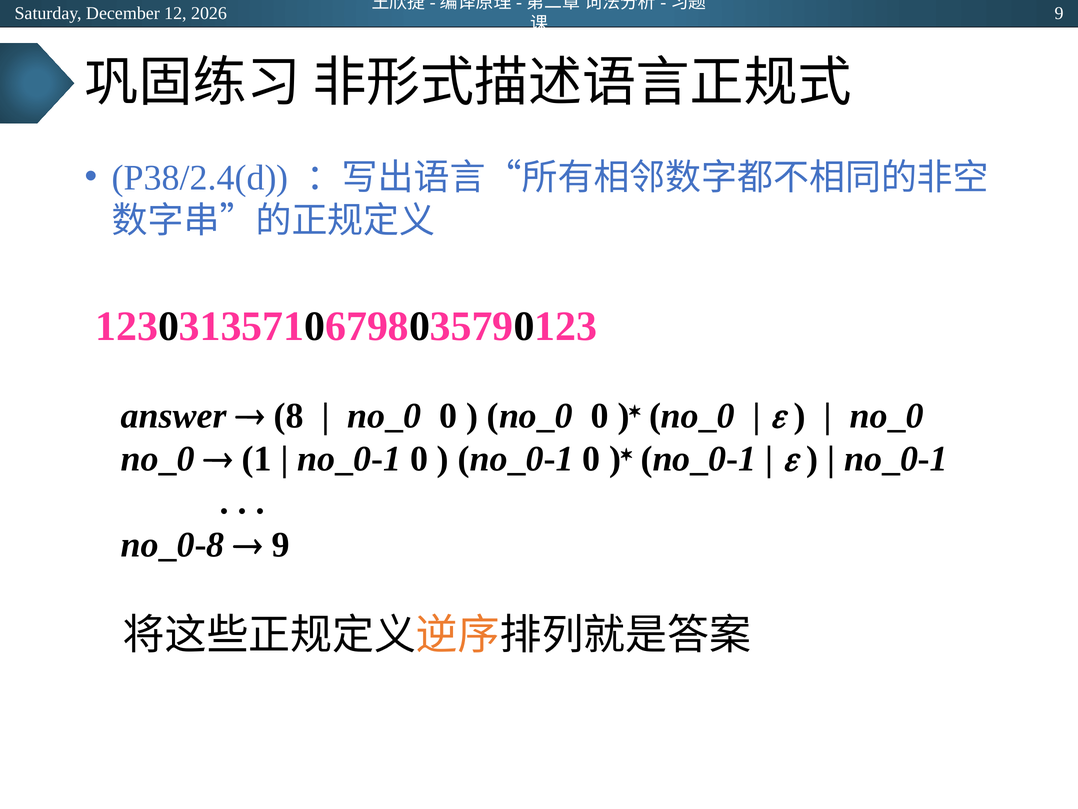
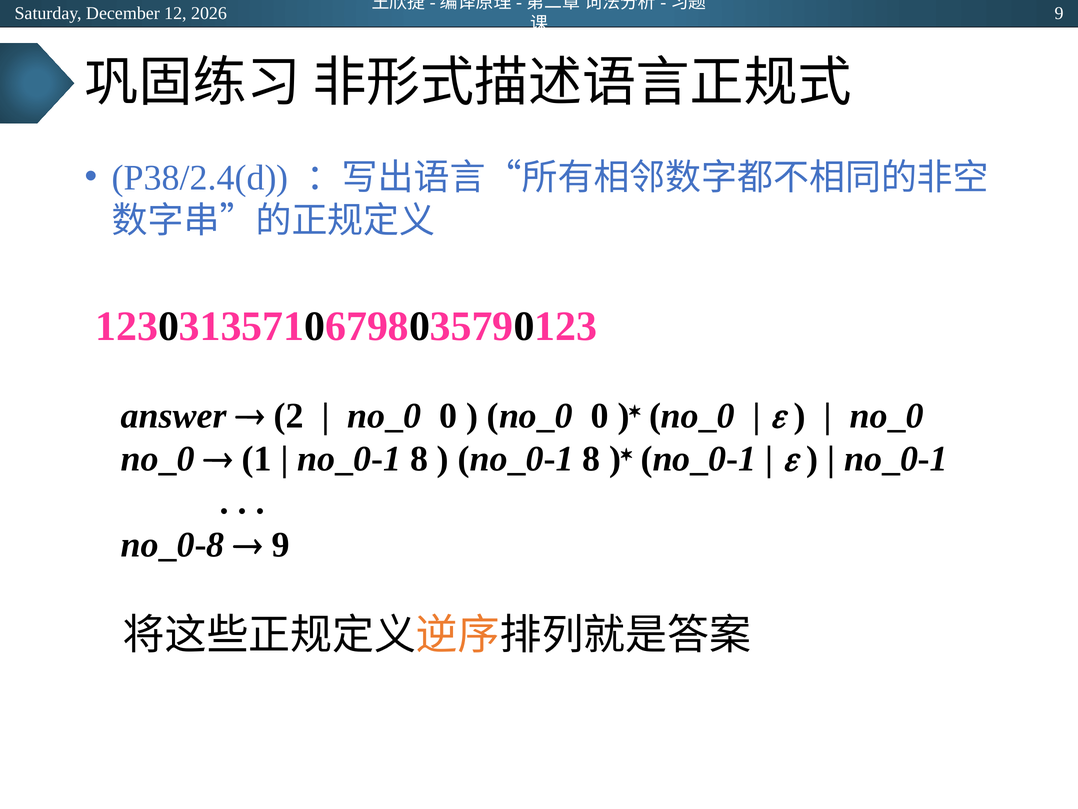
8: 8 -> 2 (289, 415)
0: 0 -> 8 (419, 459)
0: 0 -> 8 (591, 459)
